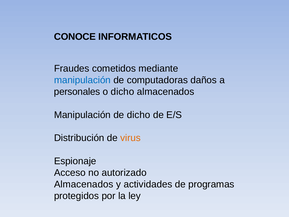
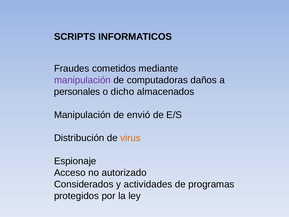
CONOCE: CONOCE -> SCRIPTS (75, 37)
manipulación colour: blue -> purple (82, 80)
de dicho: dicho -> envió (139, 115)
Almacenados: Almacenados -> Considerados (84, 184)
